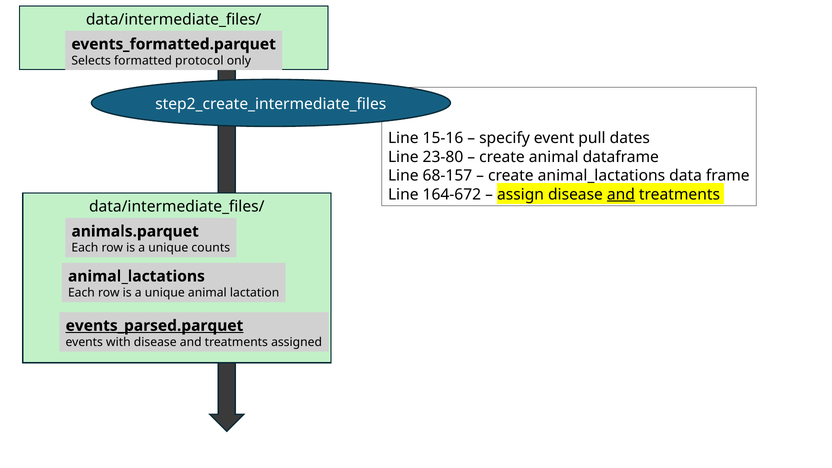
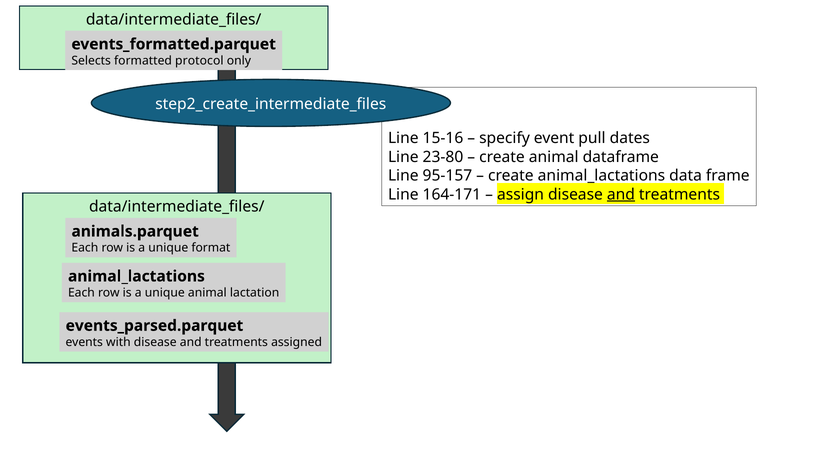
68-157: 68-157 -> 95-157 (447, 176)
164-672: 164-672 -> 164-171 (452, 194)
counts: counts -> format (211, 248)
events_parsed.parquet underline: present -> none (154, 326)
